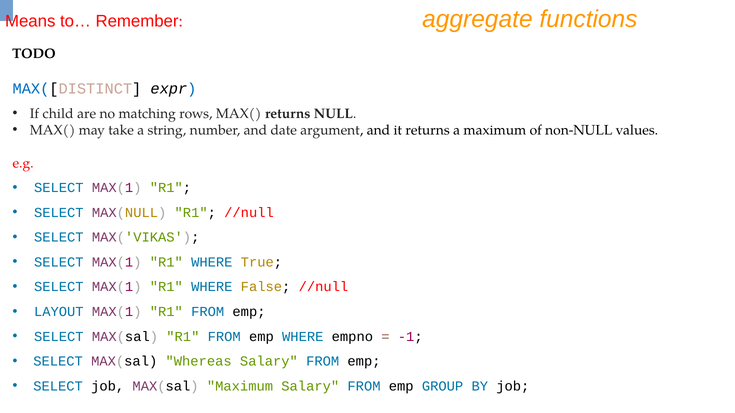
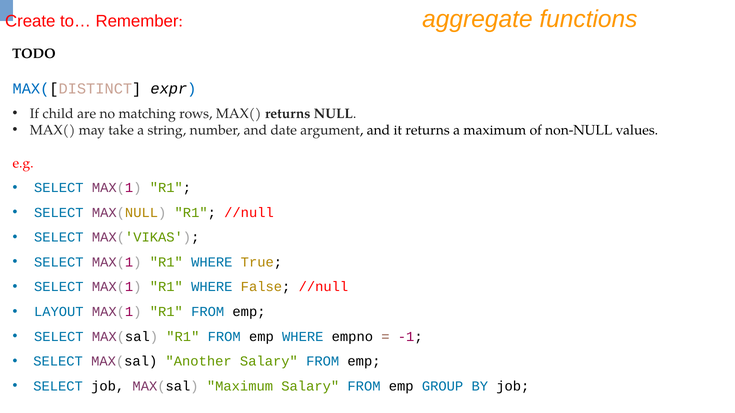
Means: Means -> Create (30, 21)
Whereas: Whereas -> Another (199, 362)
